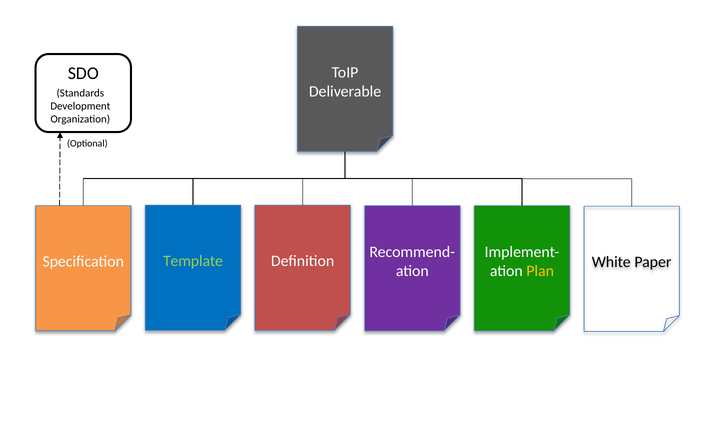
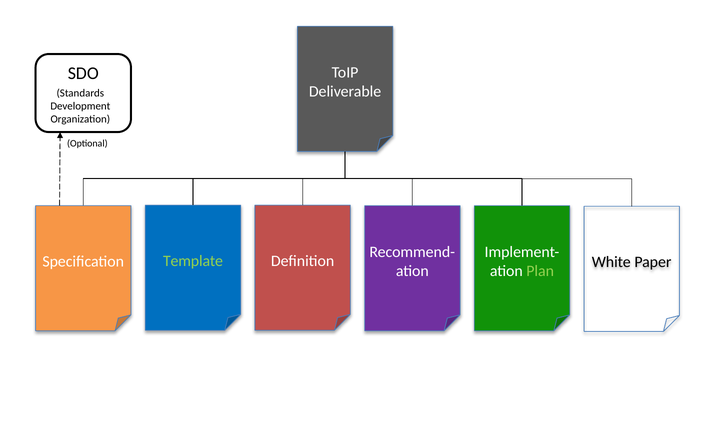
Plan colour: yellow -> light green (540, 271)
